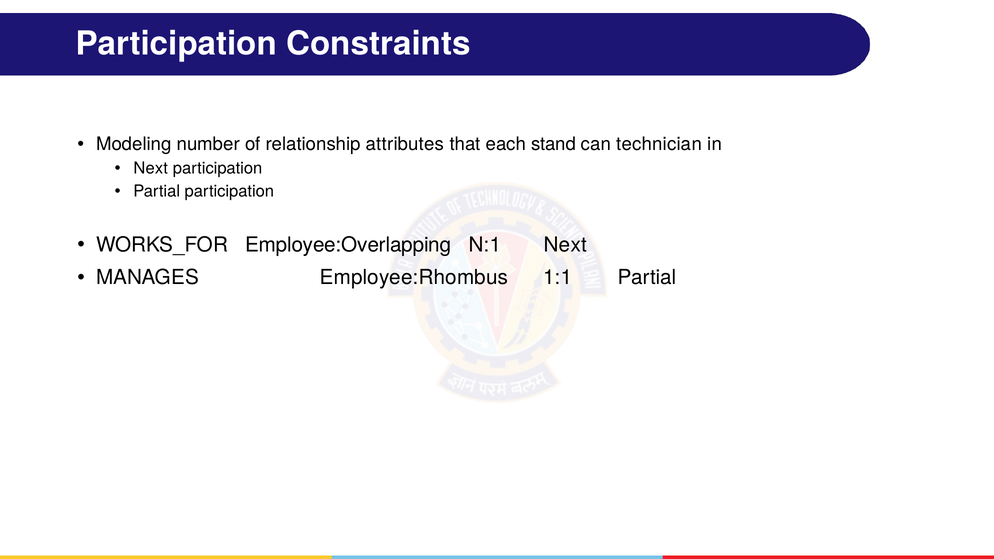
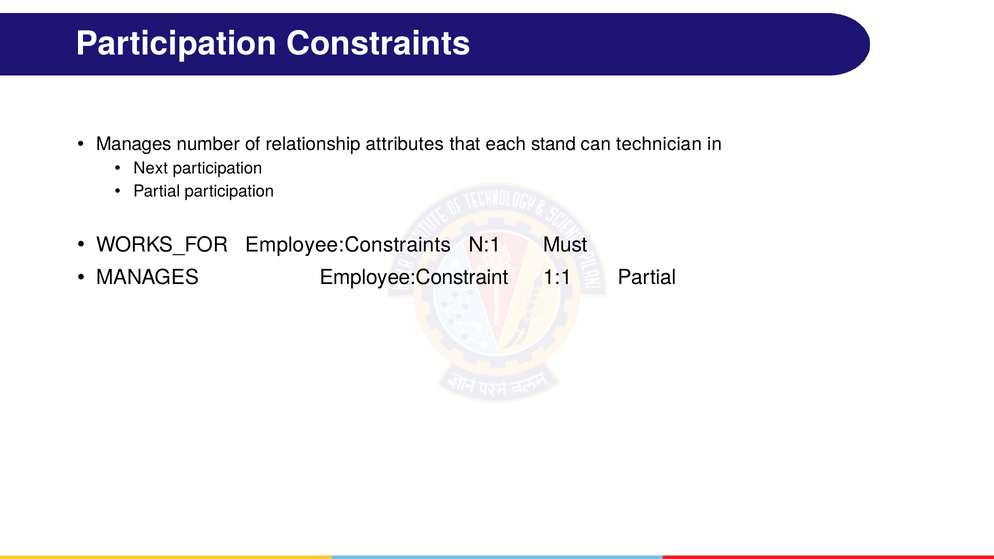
Modeling: Modeling -> Manages (134, 144)
Employee:Overlapping: Employee:Overlapping -> Employee:Constraints (348, 245)
N:1 Next: Next -> Must (565, 245)
Employee:Rhombus: Employee:Rhombus -> Employee:Constraint (414, 278)
